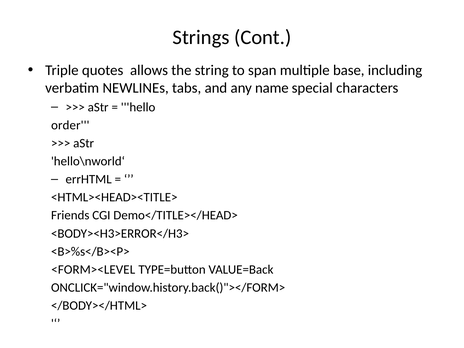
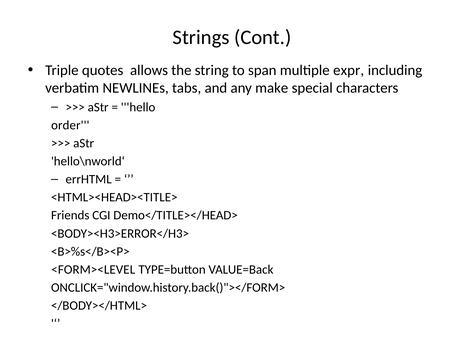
base: base -> expr (349, 70)
name: name -> make (272, 88)
